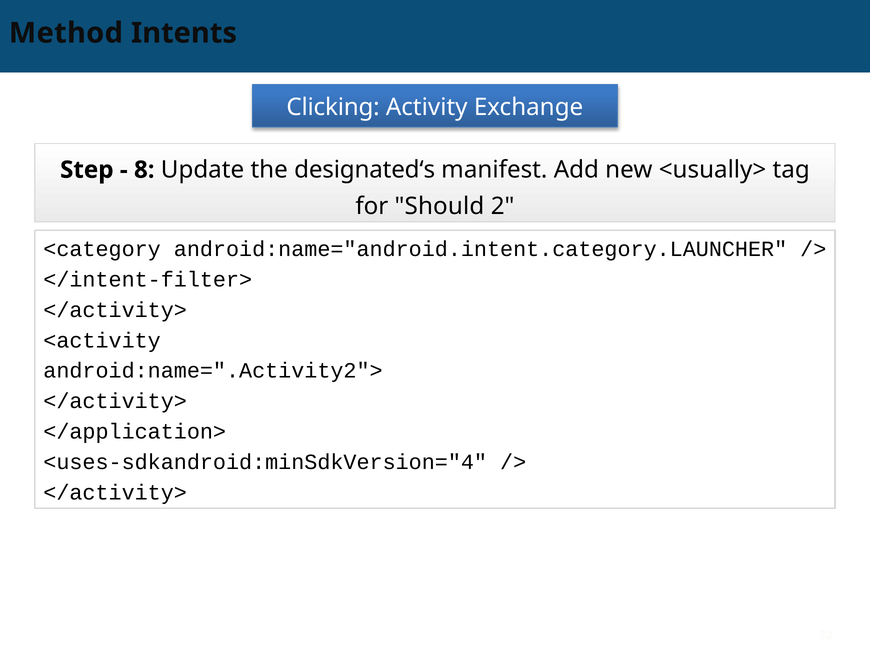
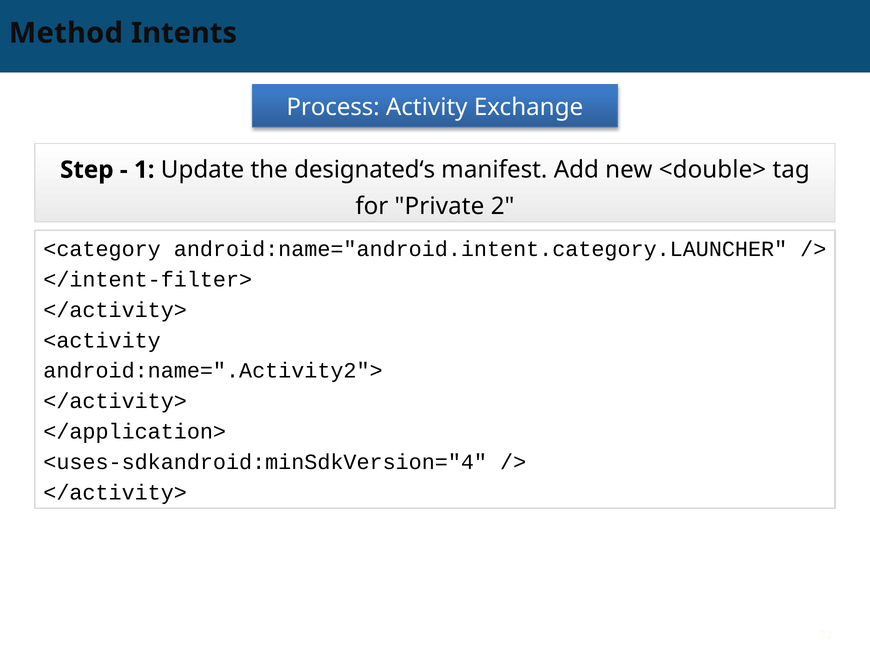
Clicking: Clicking -> Process (333, 107)
8: 8 -> 1 (144, 170)
<usually>: <usually> -> <double> (712, 170)
Should: Should -> Private (439, 206)
